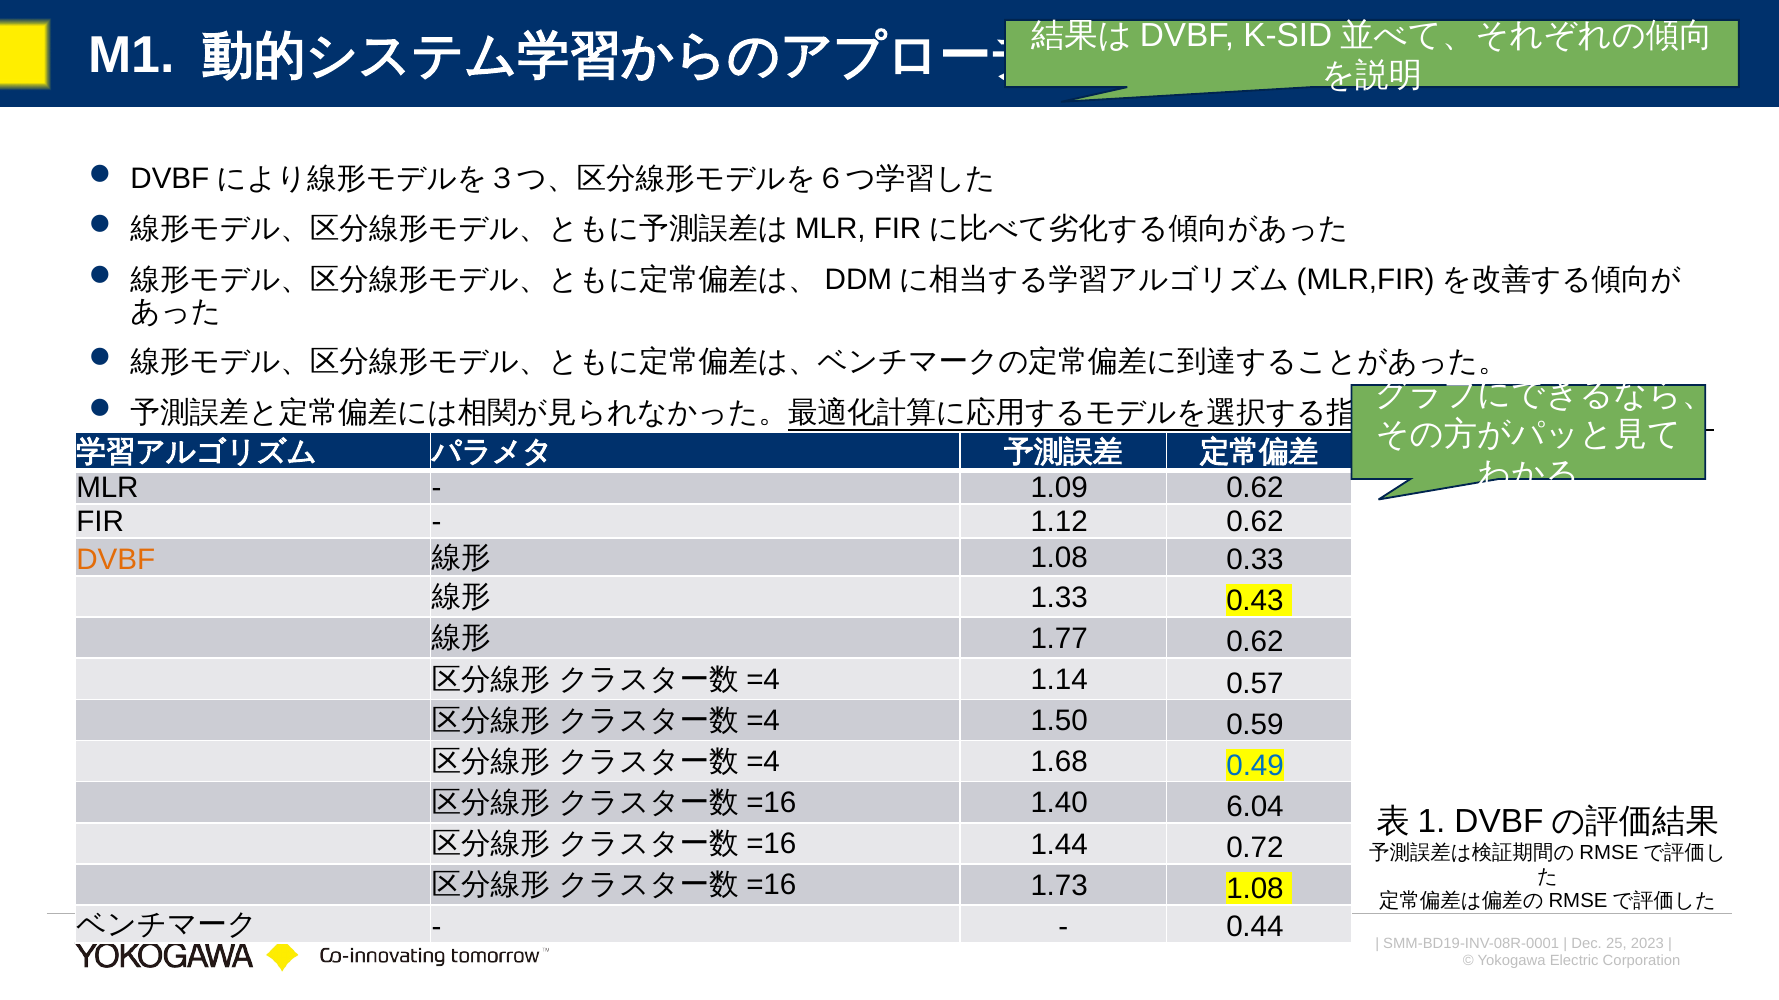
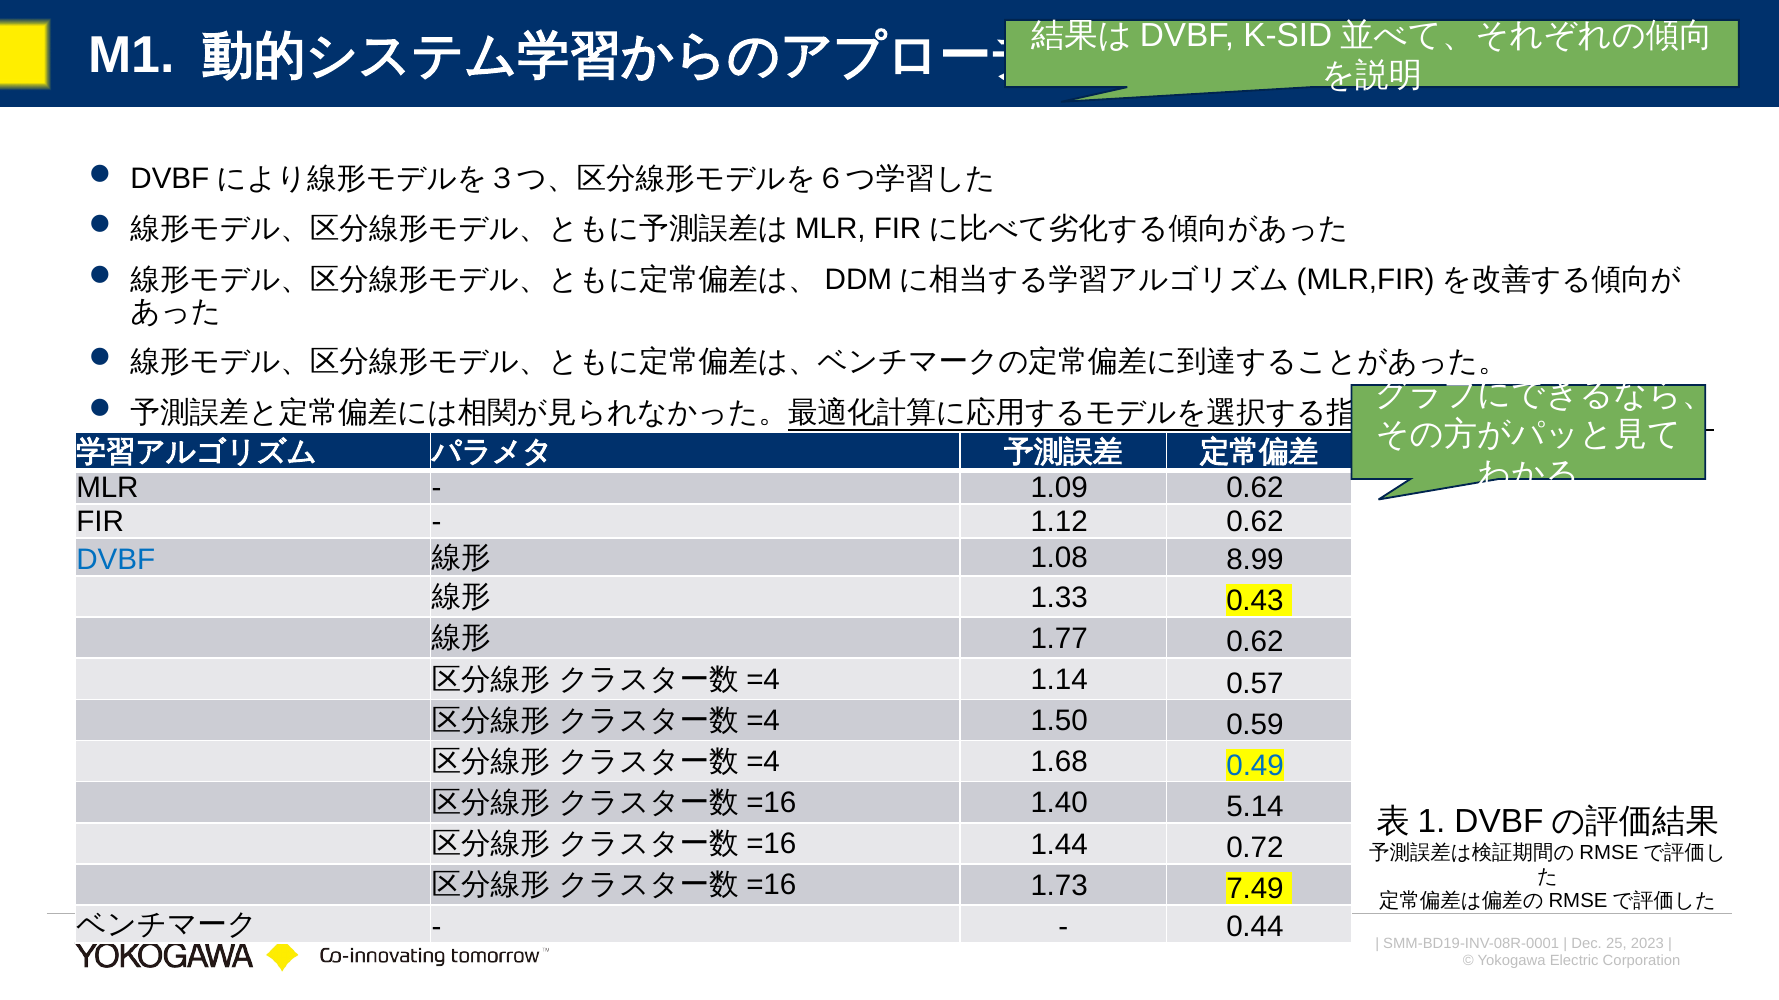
DVBF colour: orange -> blue (116, 560)
0.33: 0.33 -> 8.99 (1255, 560)
6.04: 6.04 -> 5.14 (1255, 807)
1.73 1.08: 1.08 -> 7.49 (1255, 890)
